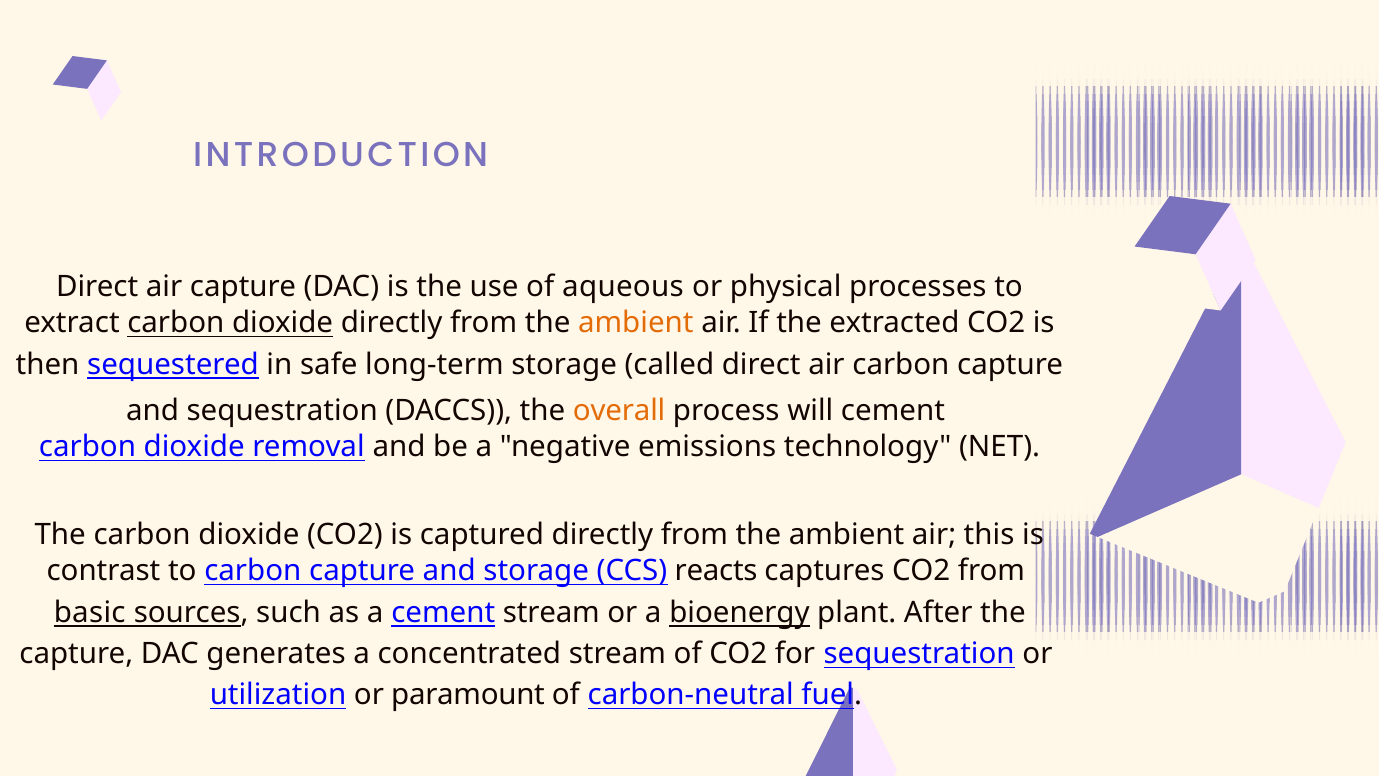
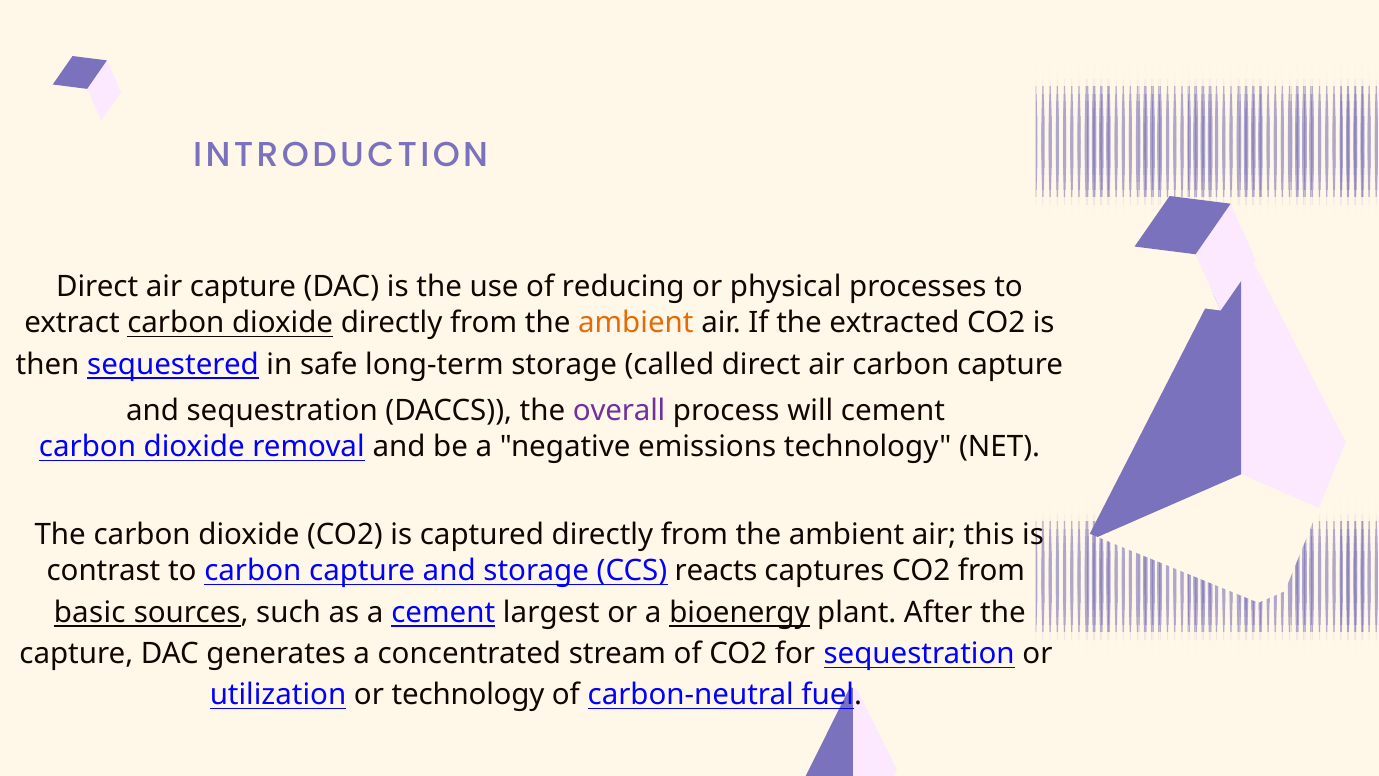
aqueous: aqueous -> reducing (623, 287)
overall colour: orange -> purple (619, 411)
cement stream: stream -> largest (551, 612)
or paramount: paramount -> technology (468, 695)
